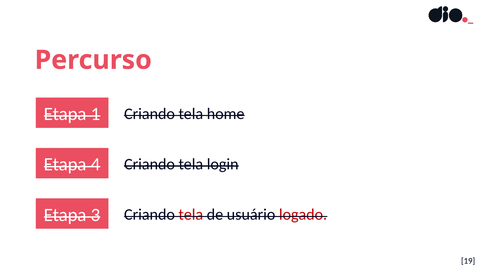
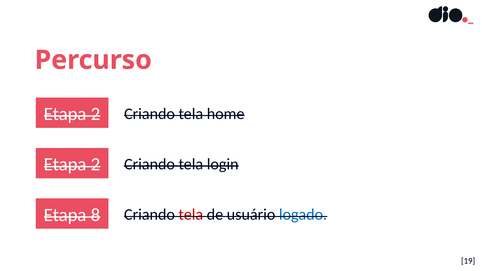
1: 1 -> 2 (96, 114)
4: 4 -> 2 (96, 165)
3: 3 -> 8 (96, 215)
logado colour: red -> blue (303, 215)
